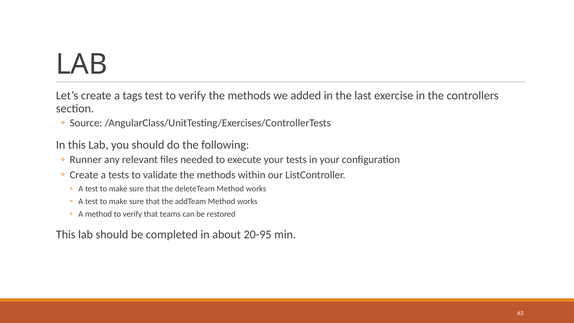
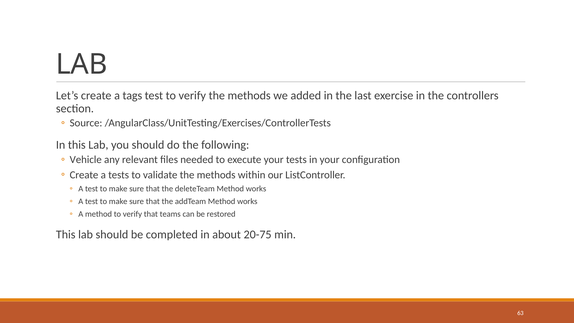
Runner: Runner -> Vehicle (86, 160)
20-95: 20-95 -> 20-75 (258, 235)
